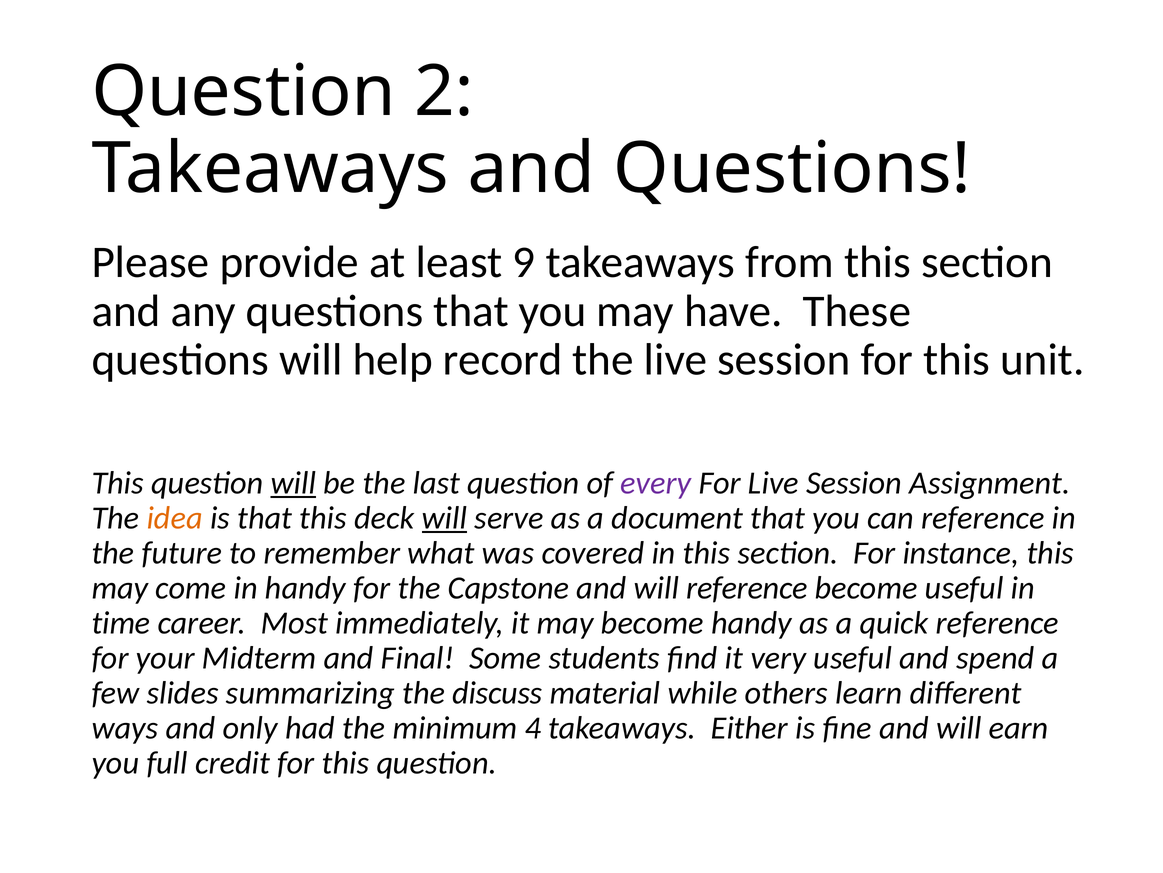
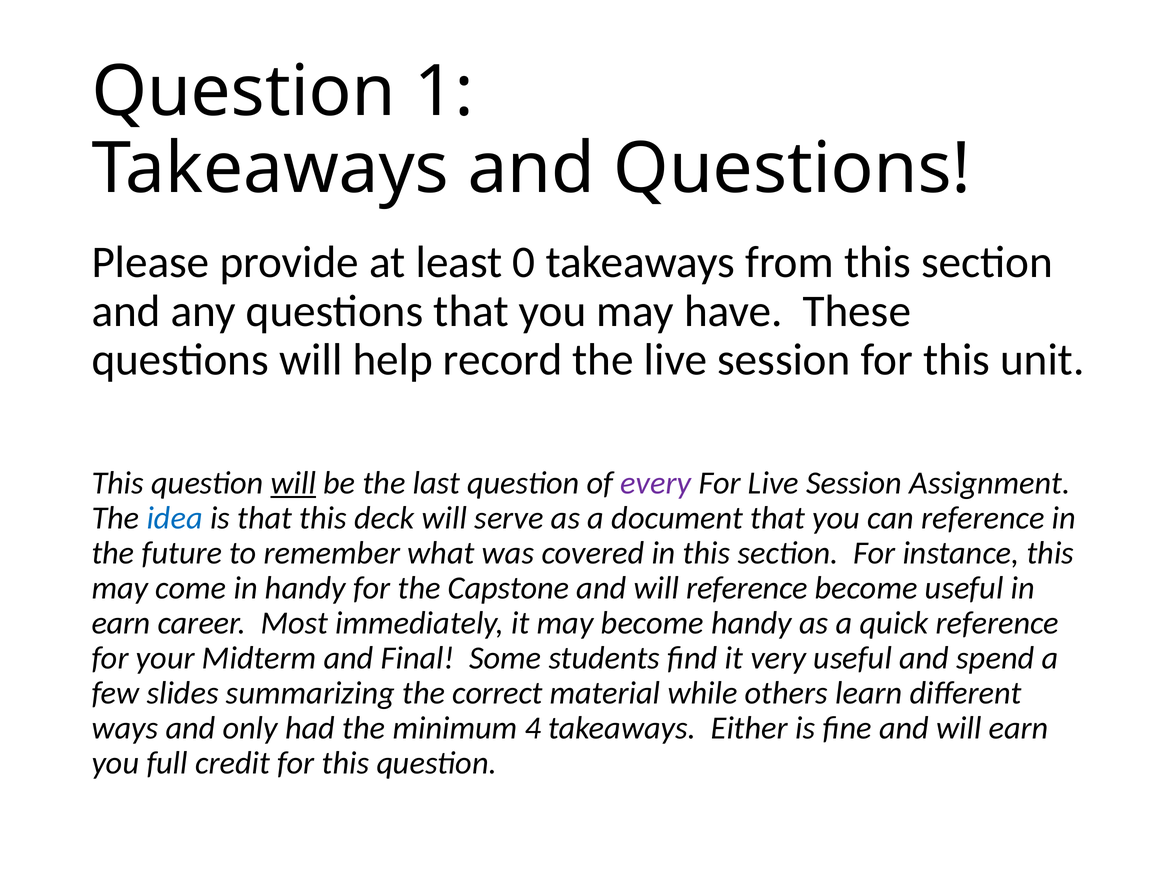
2: 2 -> 1 (444, 92)
9: 9 -> 0 (524, 262)
idea colour: orange -> blue (175, 518)
will underline: present -> none (444, 518)
time: time -> earn (121, 622)
discuss: discuss -> correct (497, 692)
